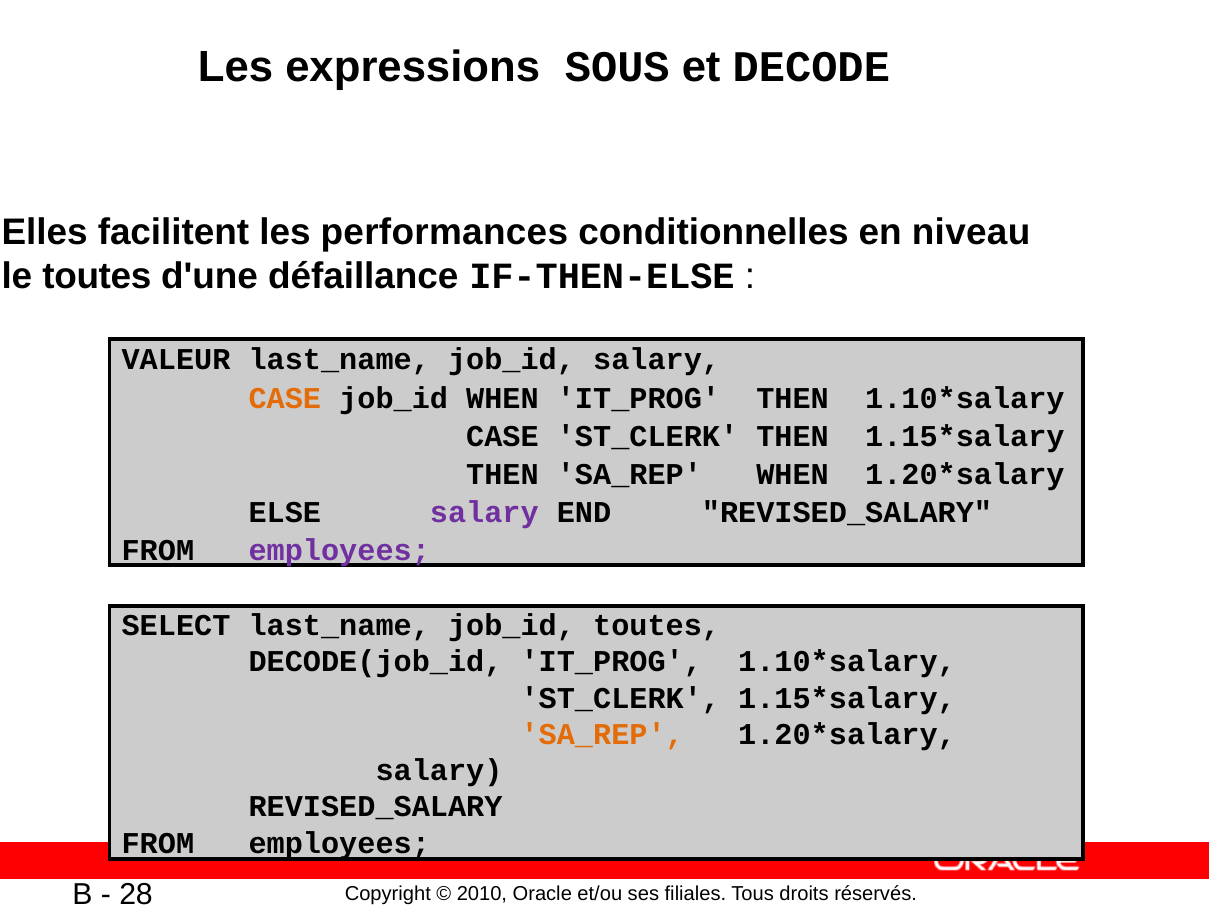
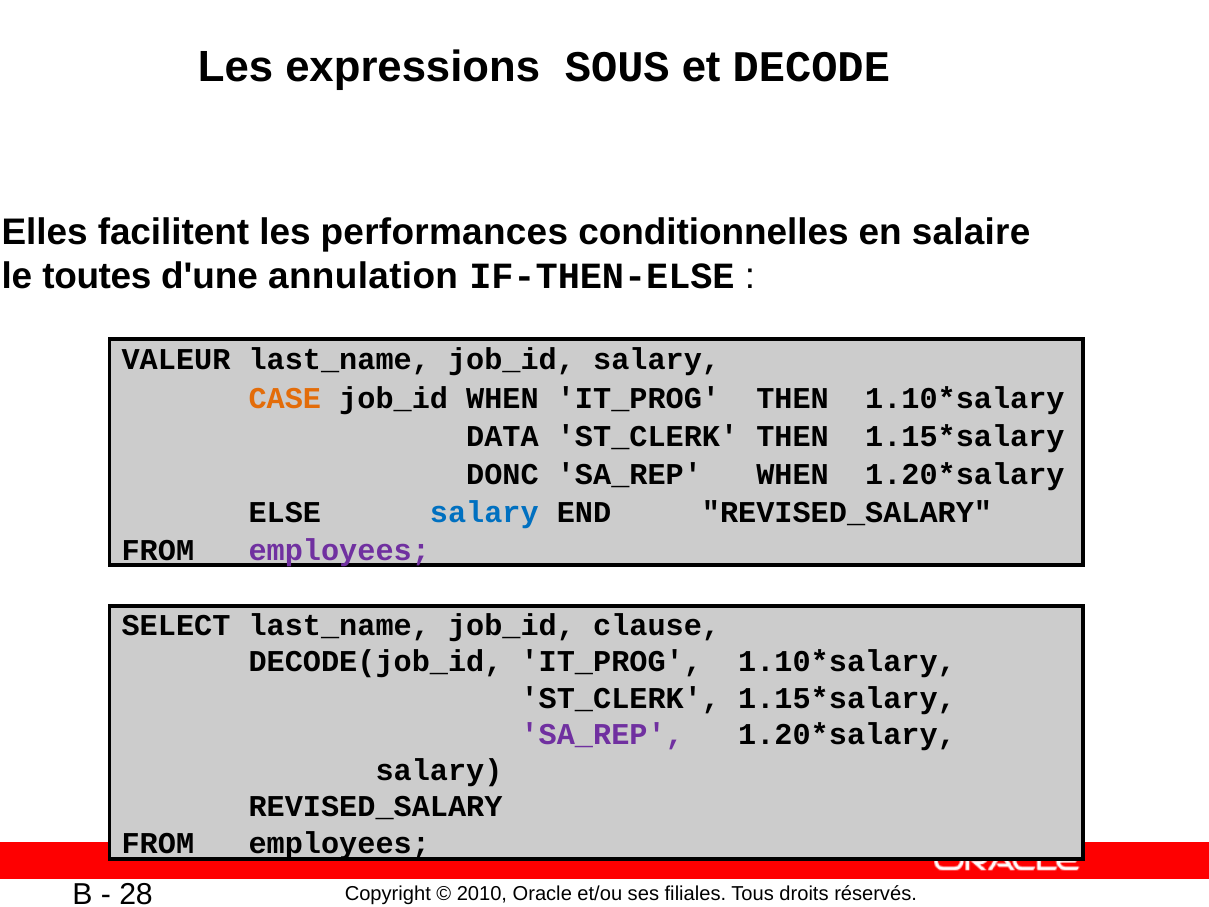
niveau: niveau -> salaire (971, 232)
défaillance: défaillance -> annulation (363, 277)
CASE: CASE -> DATA (502, 436)
THEN: THEN -> DONC (502, 474)
salary colour: purple -> blue (484, 512)
job_id toutes: toutes -> clause (657, 625)
SA_REP colour: orange -> purple (602, 734)
